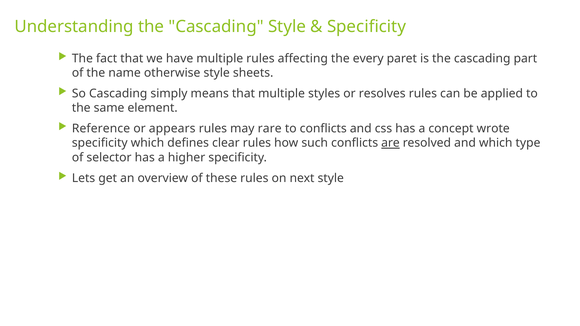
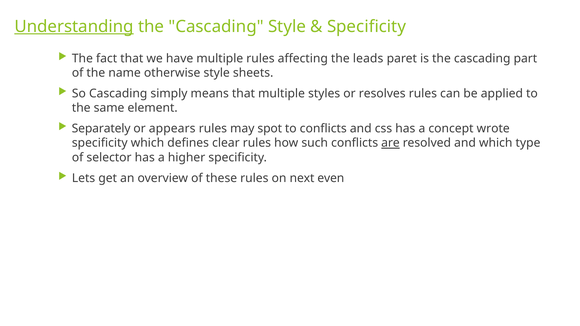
Understanding underline: none -> present (74, 27)
every: every -> leads (368, 58)
Reference: Reference -> Separately (101, 129)
rare: rare -> spot (270, 129)
next style: style -> even (331, 178)
